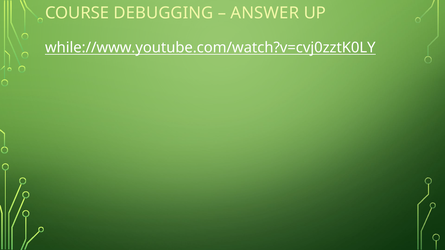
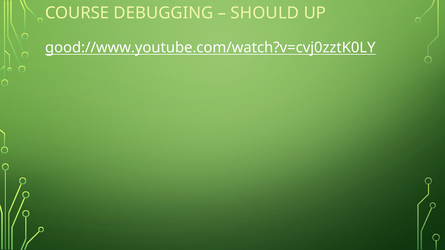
ANSWER: ANSWER -> SHOULD (265, 13)
while://www.youtube.com/watch?v=cvj0zztK0LY: while://www.youtube.com/watch?v=cvj0zztK0LY -> good://www.youtube.com/watch?v=cvj0zztK0LY (210, 48)
